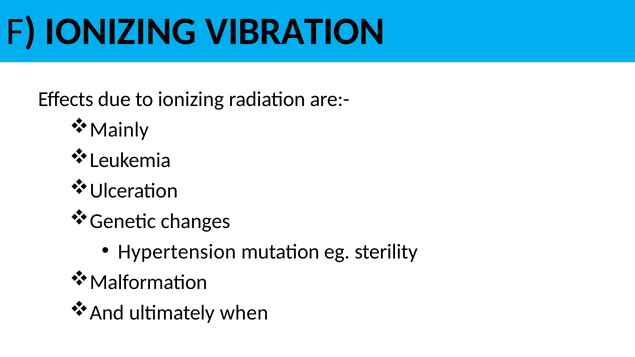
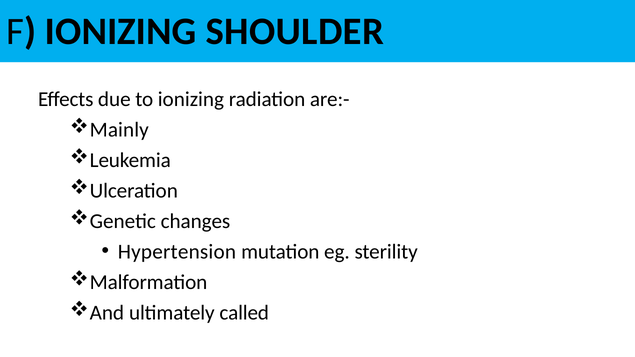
VIBRATION: VIBRATION -> SHOULDER (295, 31)
when: when -> called (244, 313)
